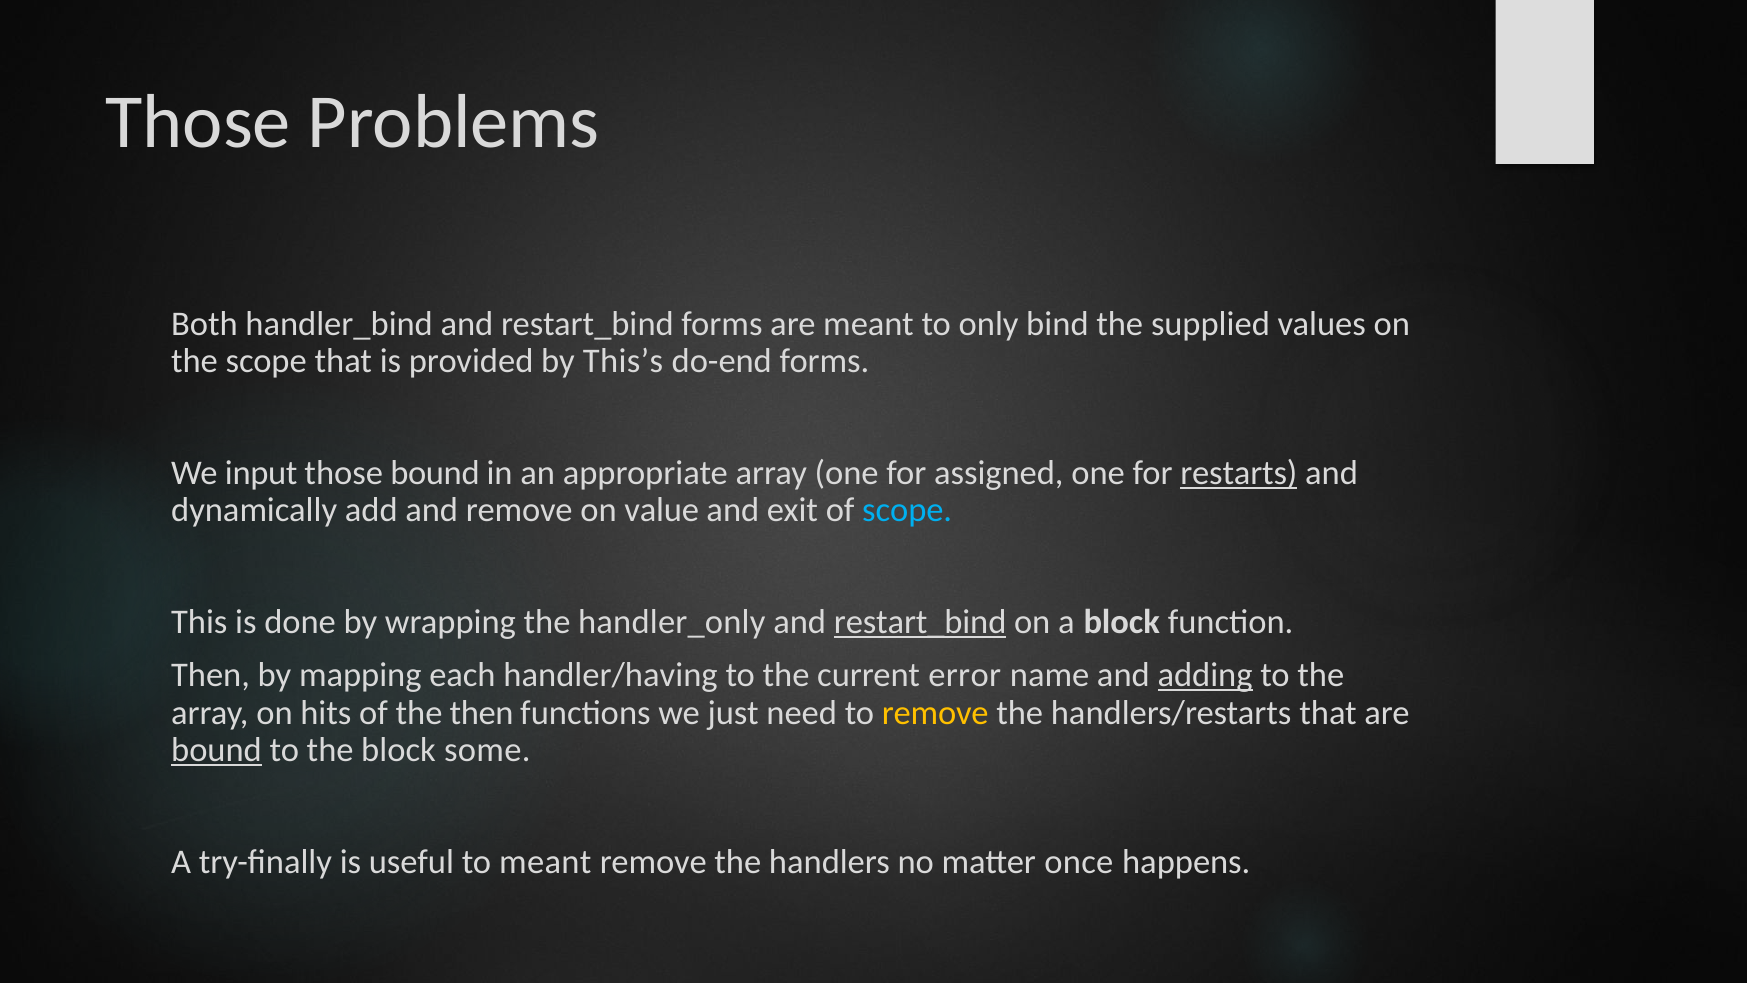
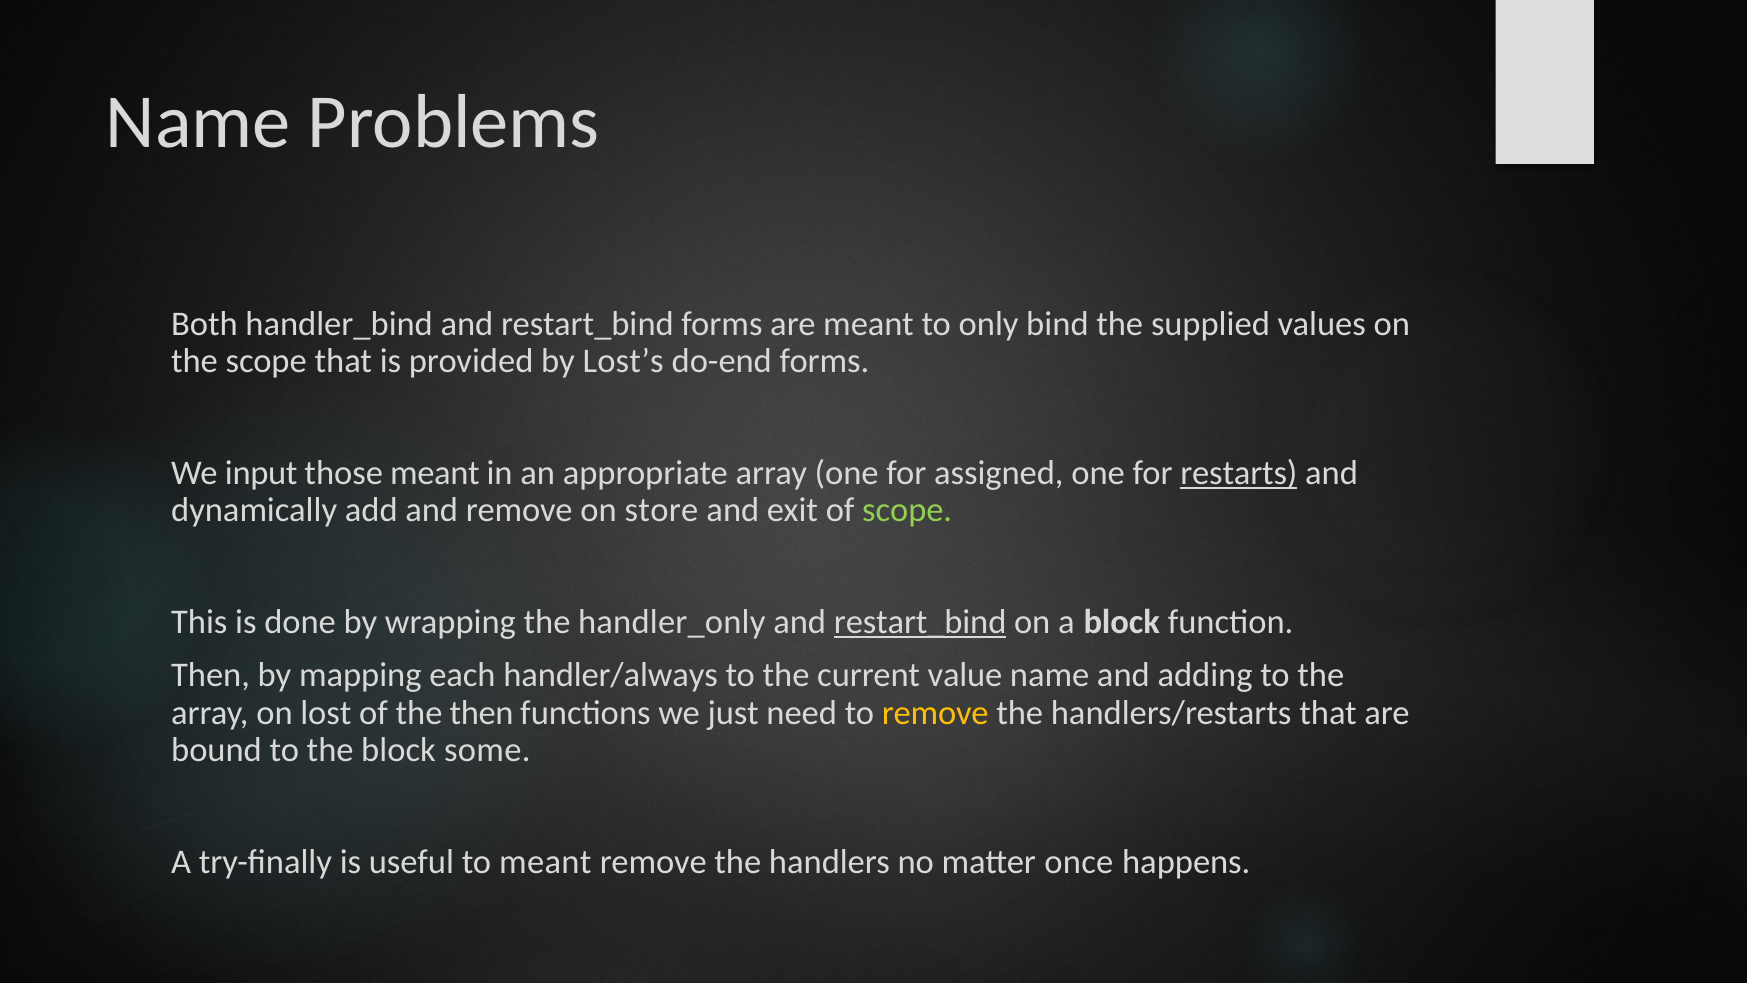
Those: Those -> Name (198, 123)
This’s: This’s -> Lost’s (623, 361)
those bound: bound -> meant (435, 473)
value: value -> store (661, 510)
scope colour: light blue -> light green (907, 510)
handler/having: handler/having -> handler/always (611, 675)
error: error -> value (965, 675)
adding underline: present -> none (1205, 675)
hits: hits -> lost (326, 713)
bound underline: present -> none (217, 750)
